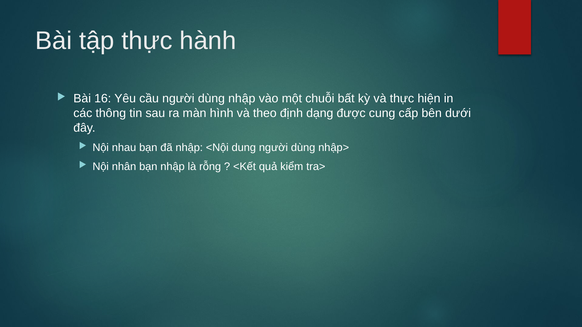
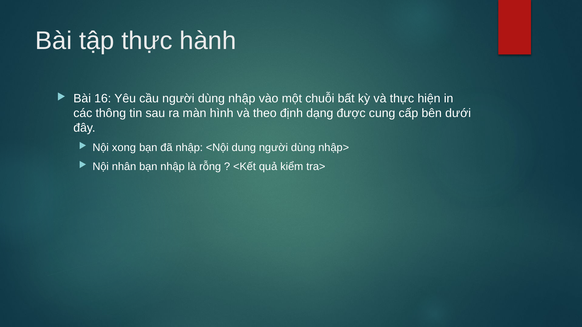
nhau: nhau -> xong (124, 148)
